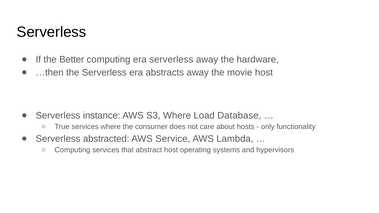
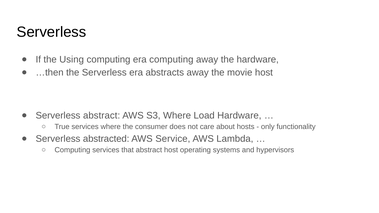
Better: Better -> Using (72, 60)
era serverless: serverless -> computing (171, 60)
Serverless instance: instance -> abstract (102, 116)
Load Database: Database -> Hardware (239, 116)
